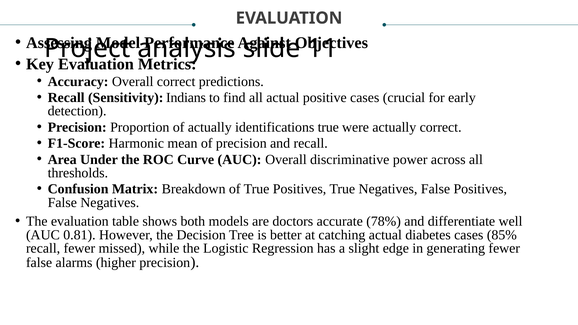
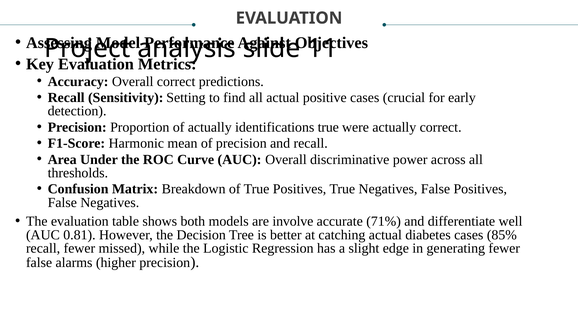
Indians: Indians -> Setting (186, 98)
doctors: doctors -> involve (293, 221)
78%: 78% -> 71% (384, 221)
